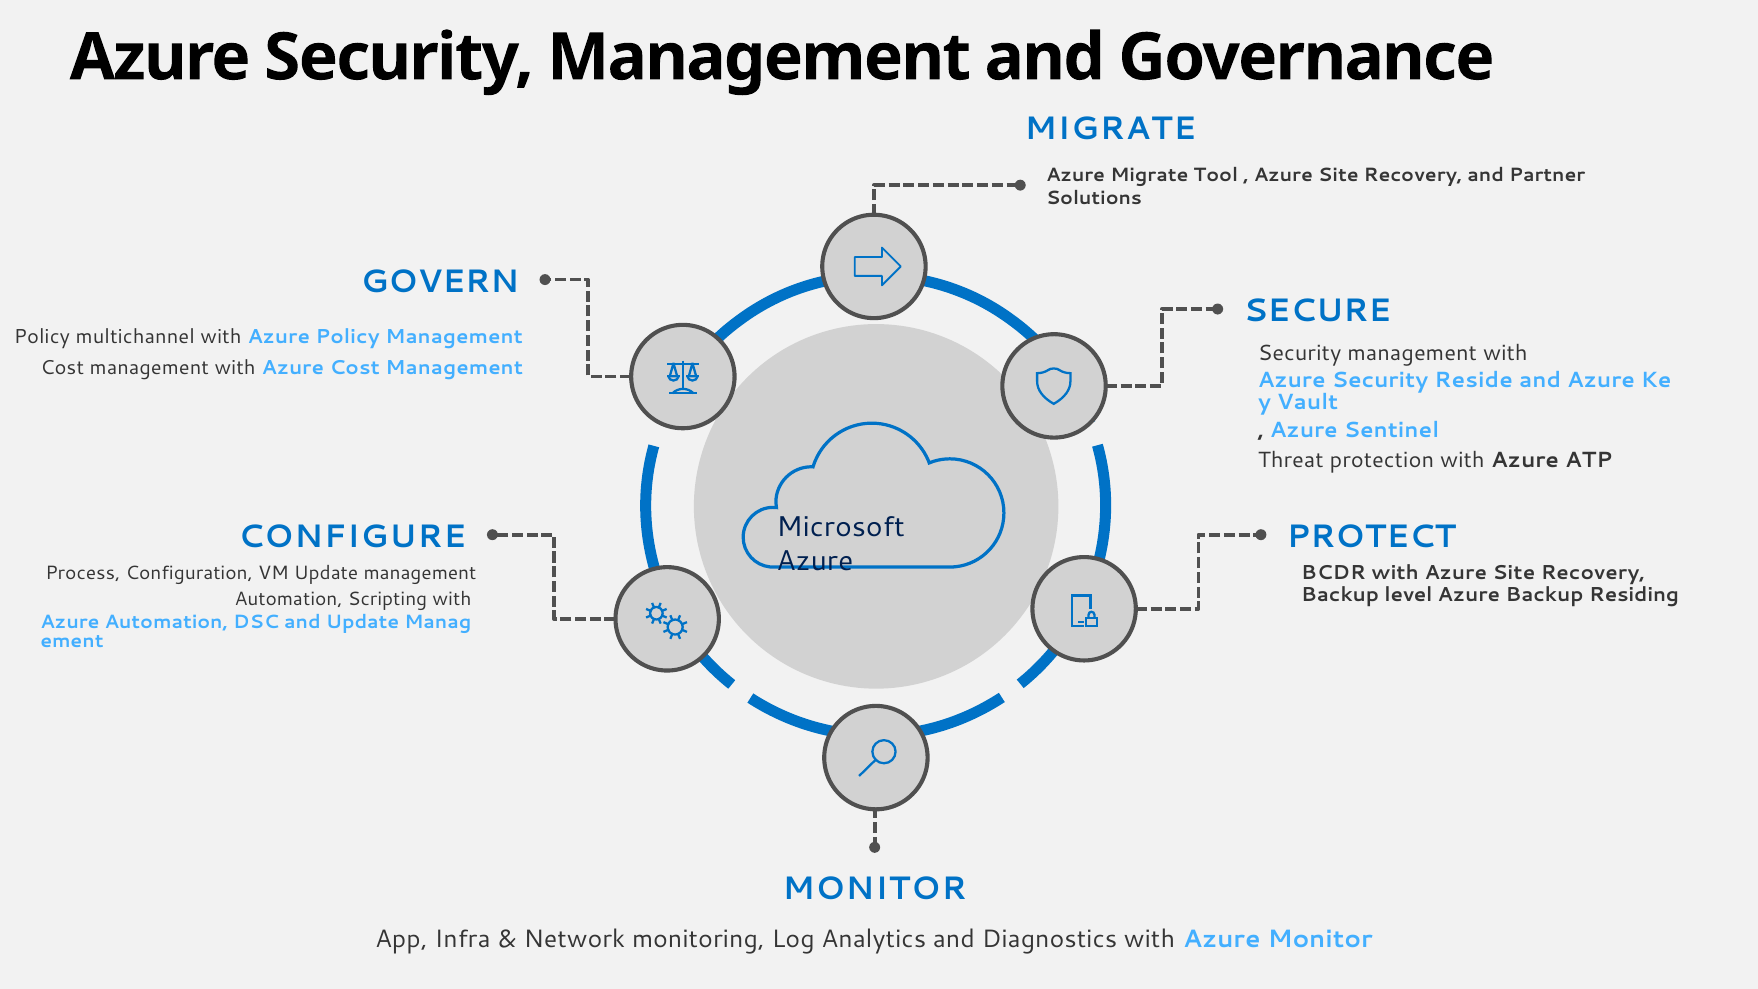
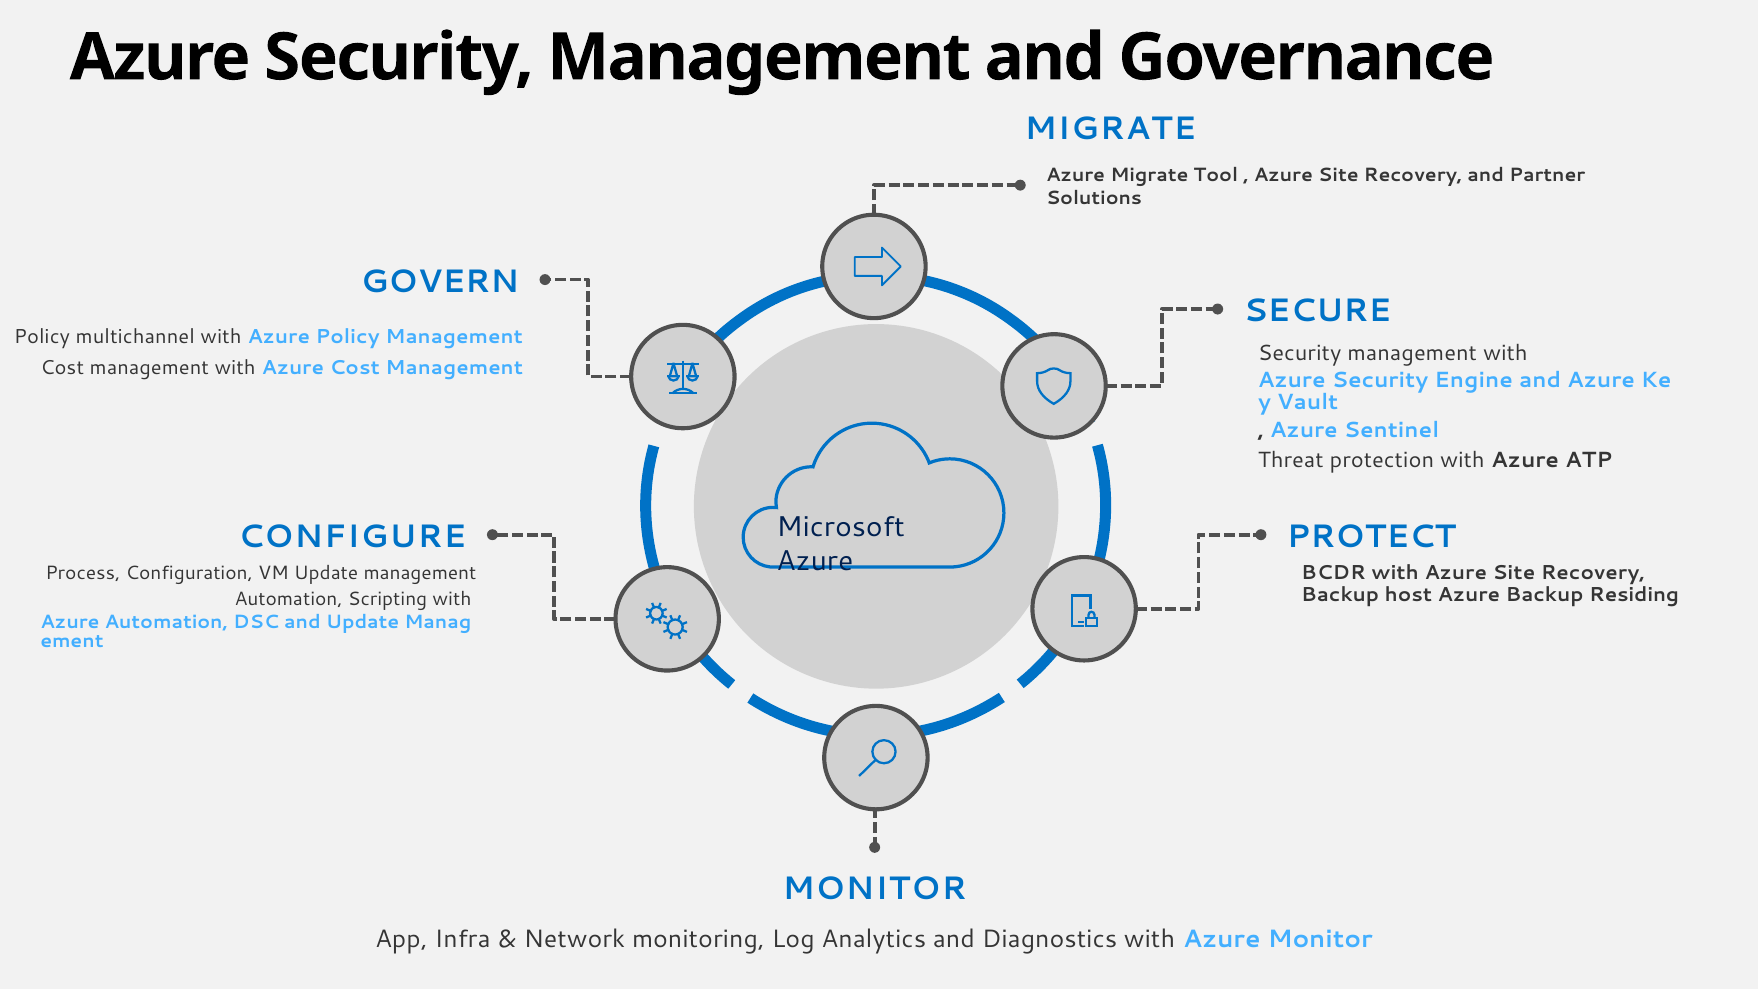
Reside: Reside -> Engine (1474, 380)
level: level -> host (1408, 595)
